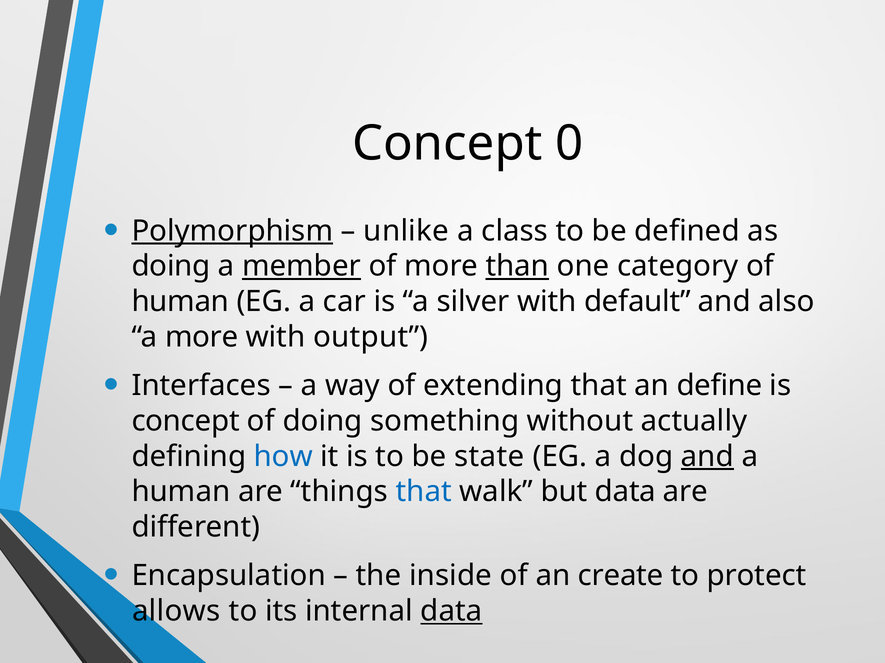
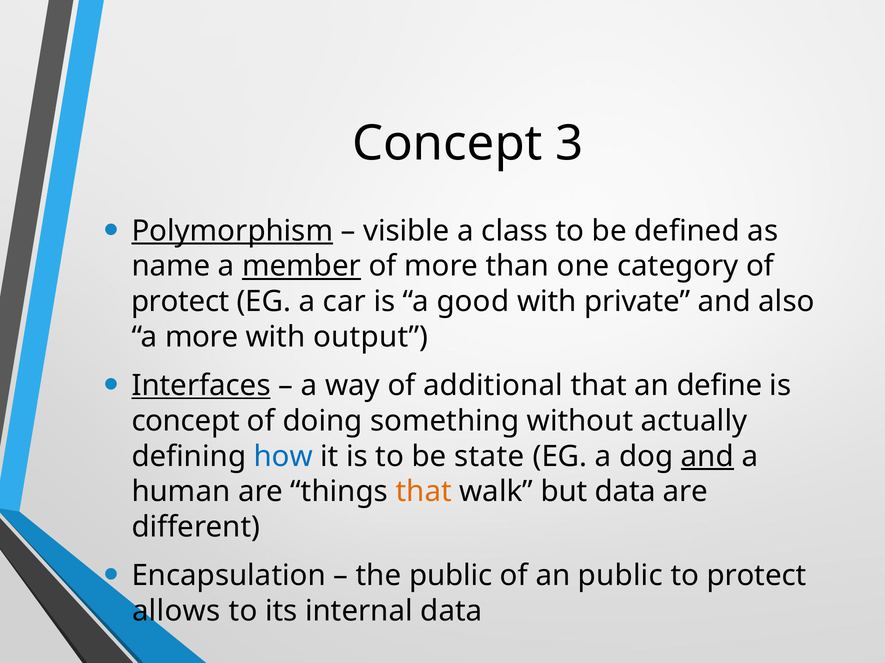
0: 0 -> 3 (569, 144)
unlike: unlike -> visible (406, 231)
doing: doing -> name (171, 267)
than underline: present -> none (517, 267)
human: human -> protect (180, 302)
silver: silver -> good (473, 302)
default: default -> private (637, 302)
Interfaces underline: none -> present (201, 386)
extending: extending -> additional (493, 386)
that colour: blue -> orange (424, 492)
the inside: inside -> public (451, 576)
an create: create -> public (620, 576)
data underline: present -> none (451, 612)
